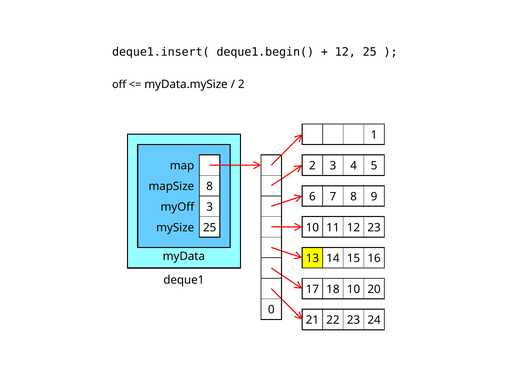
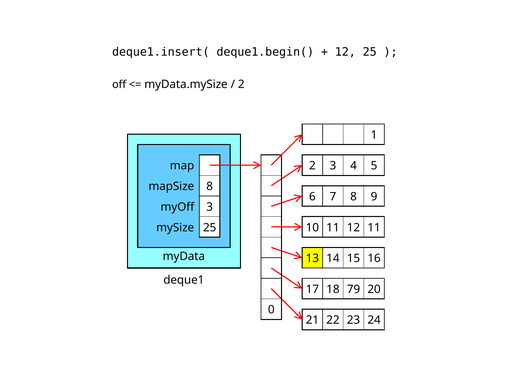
12 23: 23 -> 11 (374, 227)
18 10: 10 -> 79 (354, 289)
